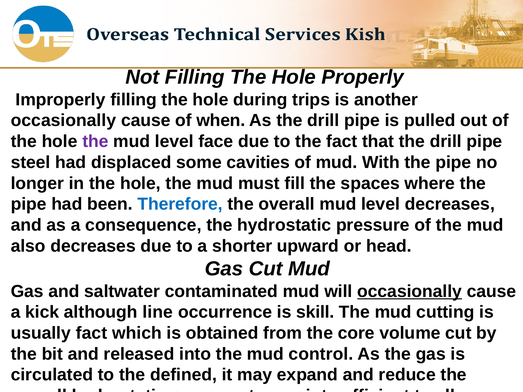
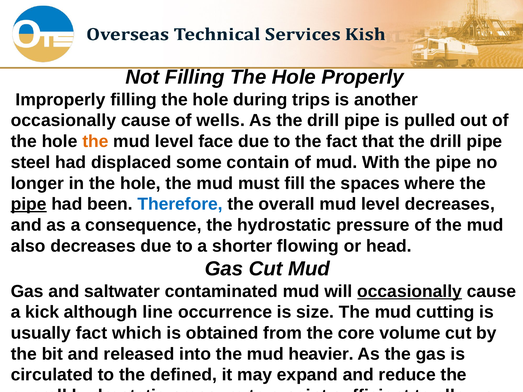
when: when -> wells (221, 121)
the colour: purple -> orange (95, 142)
cavities: cavities -> contain (258, 162)
pipe underline: none -> present (29, 204)
upward: upward -> flowing (308, 246)
skill: skill -> size (315, 312)
control: control -> heavier (321, 354)
